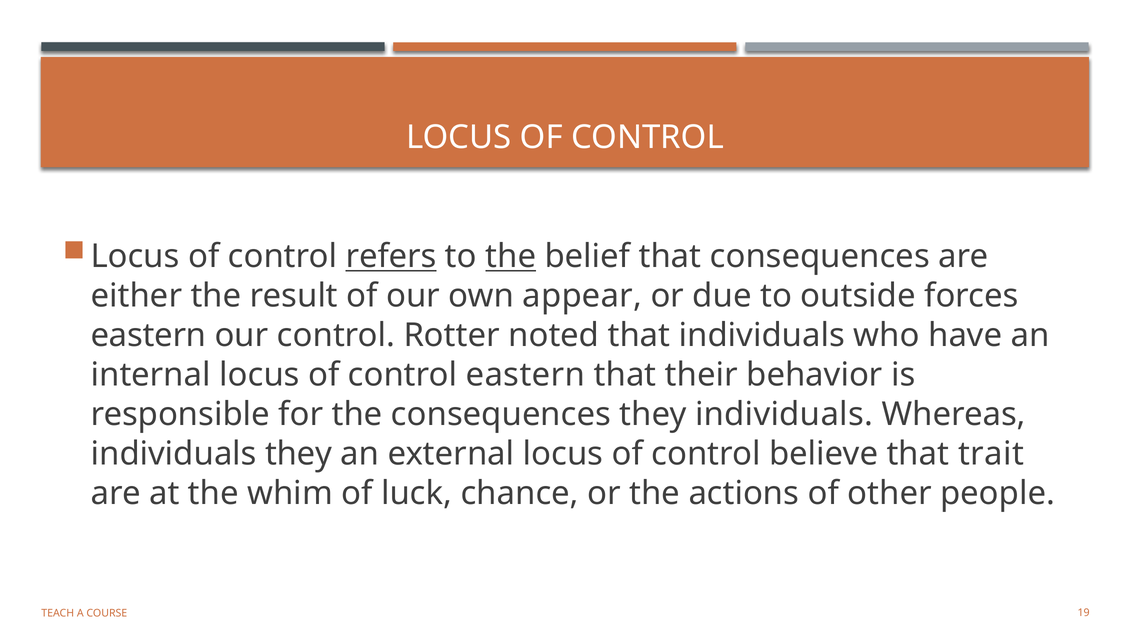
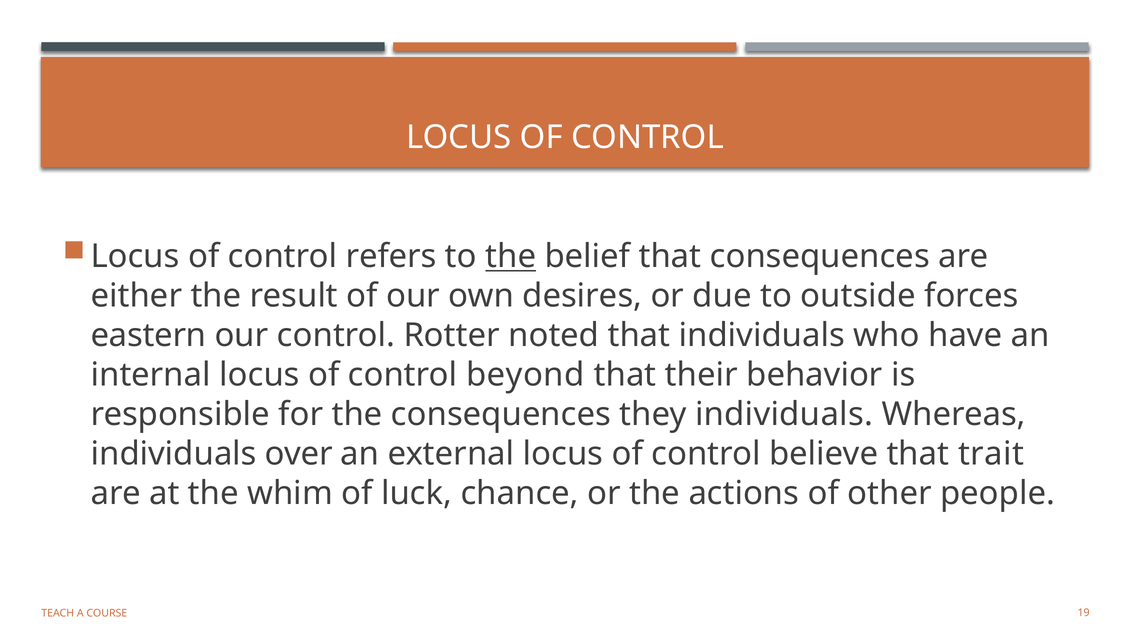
refers underline: present -> none (391, 256)
appear: appear -> desires (582, 296)
control eastern: eastern -> beyond (525, 375)
individuals they: they -> over (299, 454)
